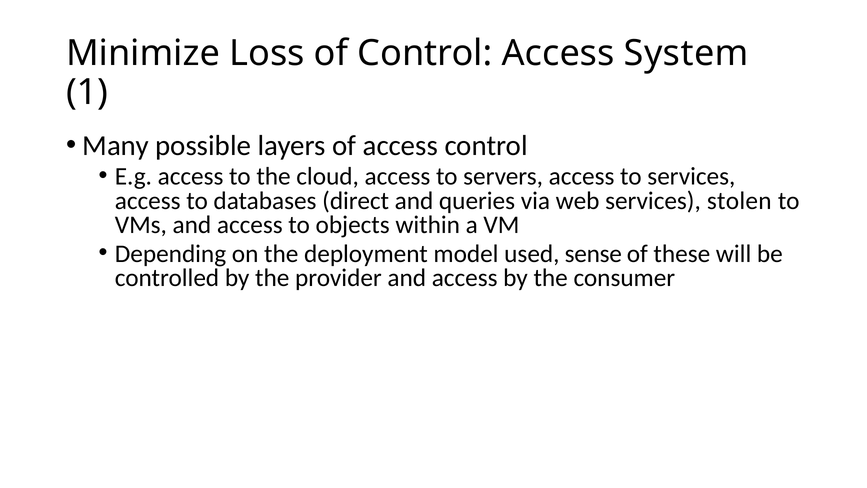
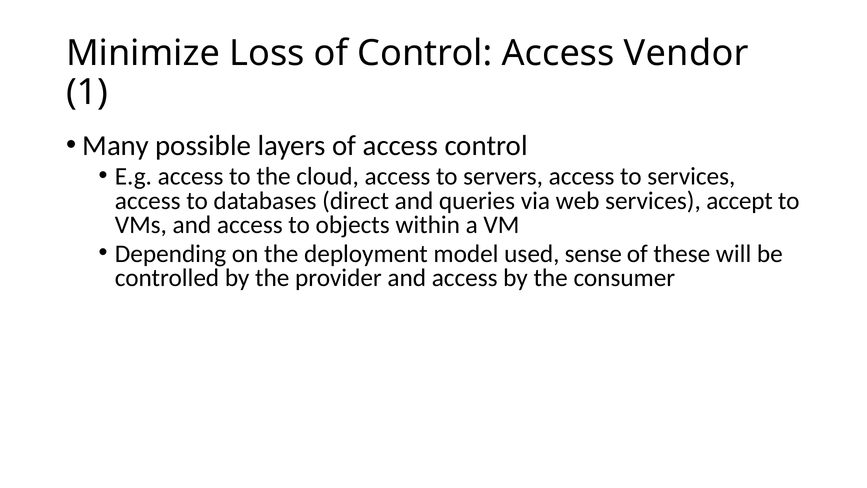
System: System -> Vendor (686, 53)
stolen: stolen -> accept (740, 201)
